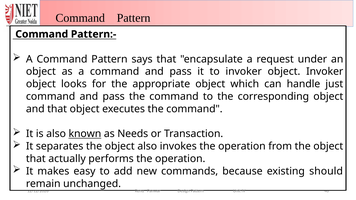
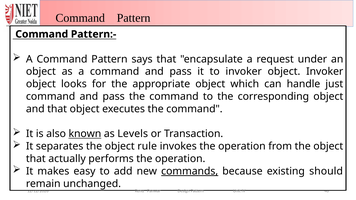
Needs: Needs -> Levels (133, 134)
object also: also -> rule (147, 146)
commands underline: none -> present (190, 171)
